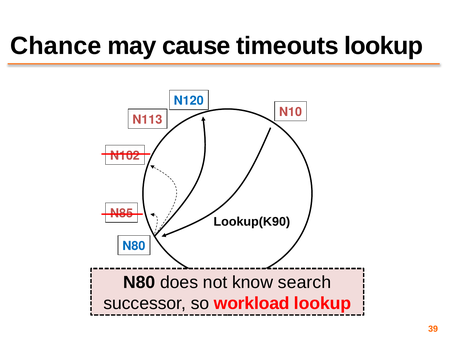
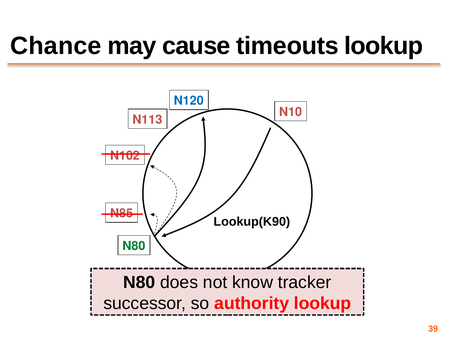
N80 colour: blue -> green (134, 246)
search: search -> tracker (305, 283)
workload: workload -> authority (252, 304)
